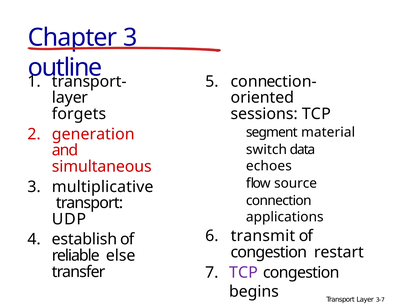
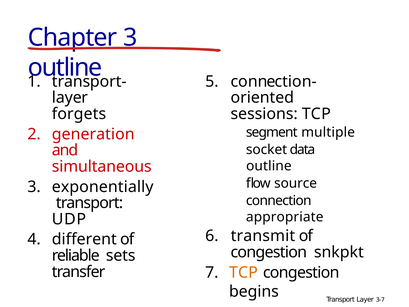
material: material -> multiple (328, 132)
switch: switch -> socket (267, 150)
echoes: echoes -> outline (269, 166)
multiplicative: multiplicative -> exponentially (103, 187)
applications: applications -> appropriate (285, 217)
establish: establish -> different (84, 239)
restart: restart -> snkpkt (339, 252)
else: else -> sets (121, 255)
TCP colour: purple -> orange (243, 272)
